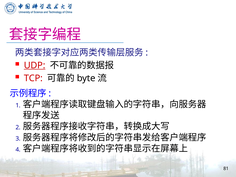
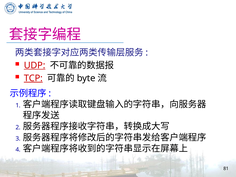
TCP underline: none -> present (33, 78)
